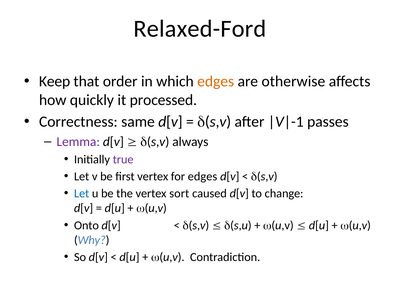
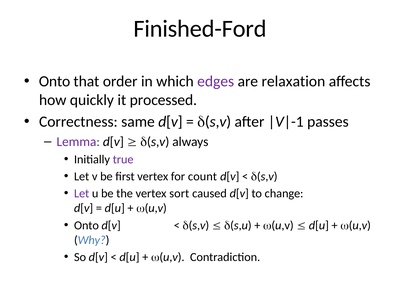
Relaxed-Ford: Relaxed-Ford -> Finished-Ford (200, 29)
Keep: Keep -> Onto (55, 81)
edges colour: orange -> purple (216, 81)
otherwise: otherwise -> relaxation (293, 81)
for edges: edges -> count (202, 177)
Let colour: blue -> purple (82, 194)
